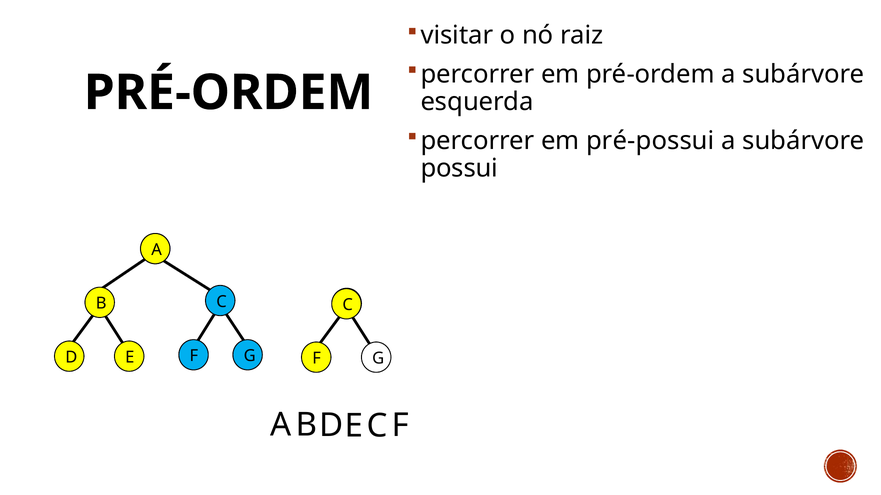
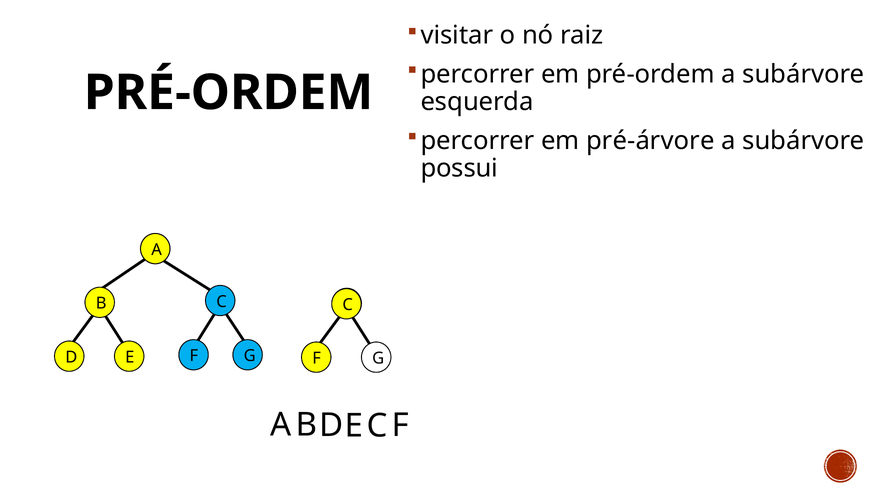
pré-possui: pré-possui -> pré-árvore (650, 141)
